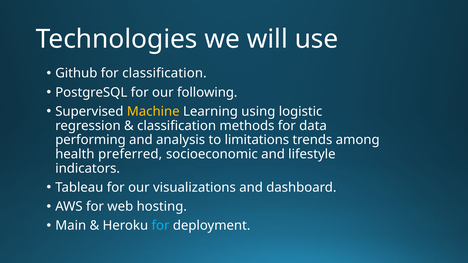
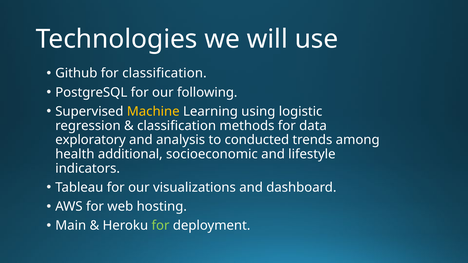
performing: performing -> exploratory (91, 140)
limitations: limitations -> conducted (257, 140)
preferred: preferred -> additional (130, 154)
for colour: light blue -> light green (161, 226)
